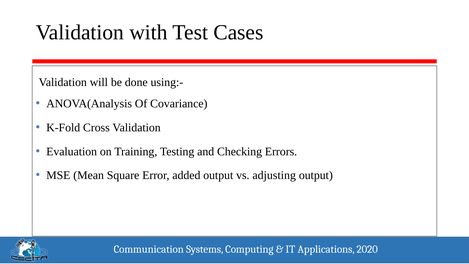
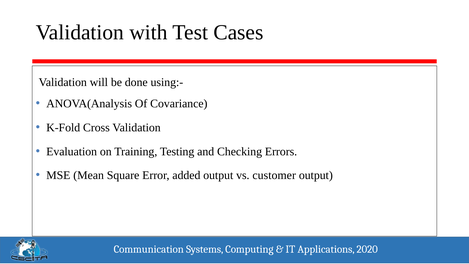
adjusting: adjusting -> customer (274, 175)
